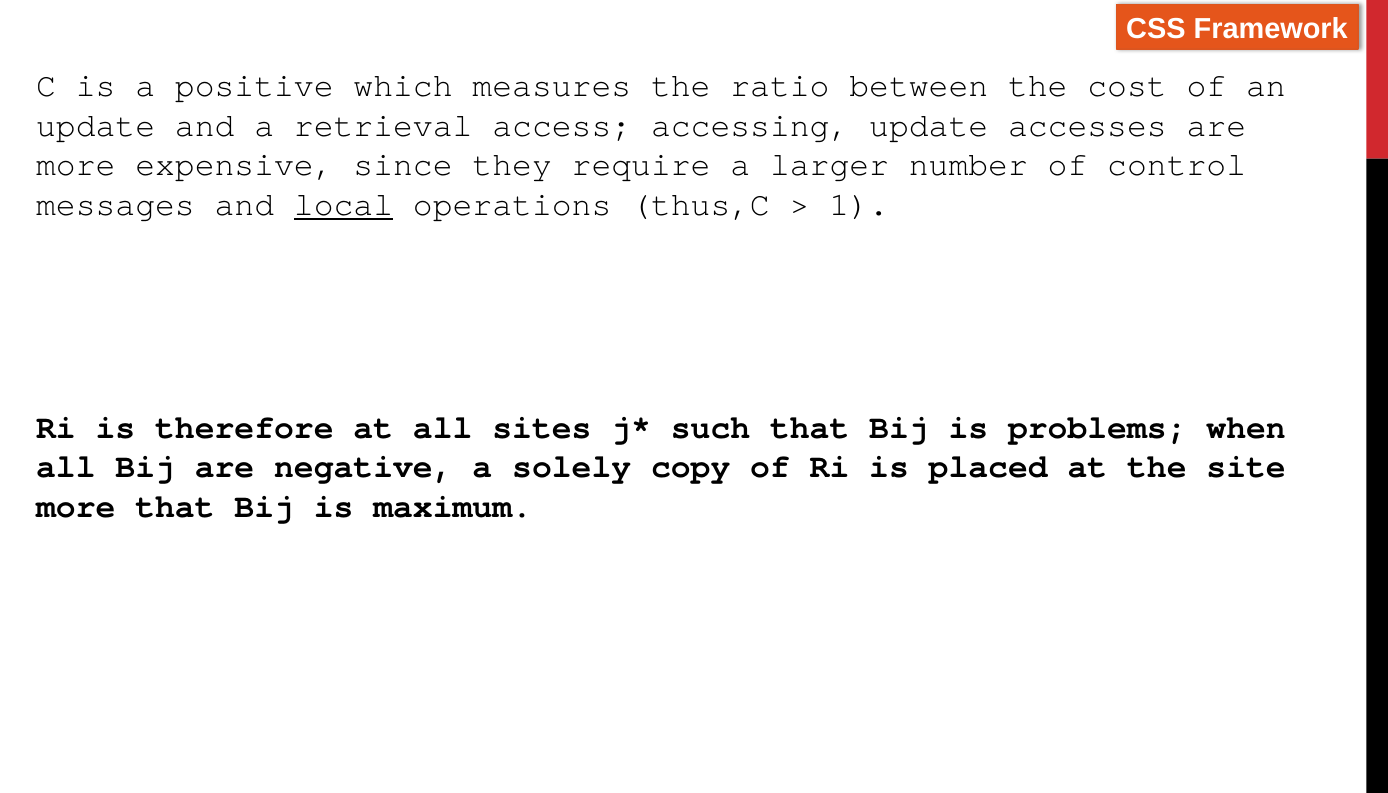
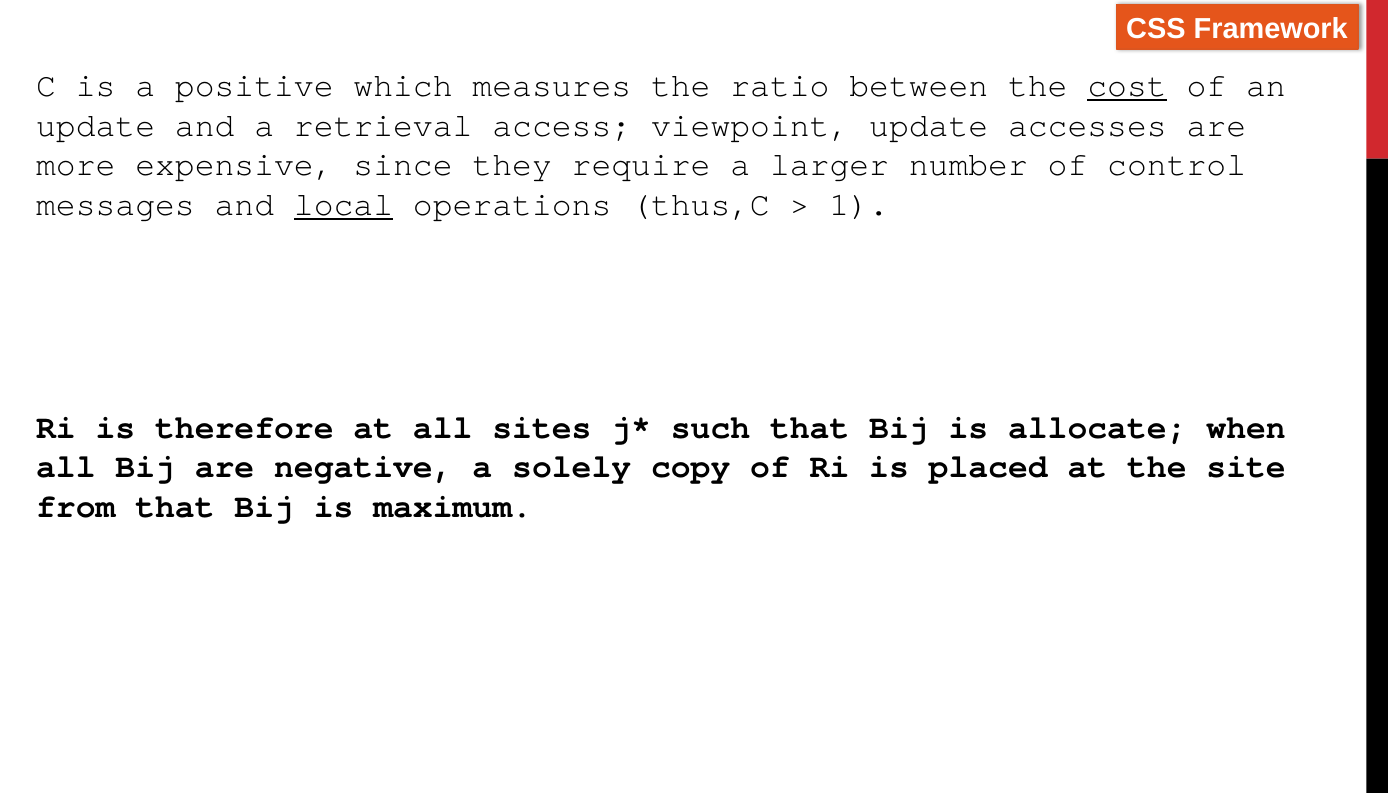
cost underline: none -> present (1127, 86)
accessing: accessing -> viewpoint (750, 125)
problems: problems -> allocate (1097, 427)
more: more -> from (76, 507)
